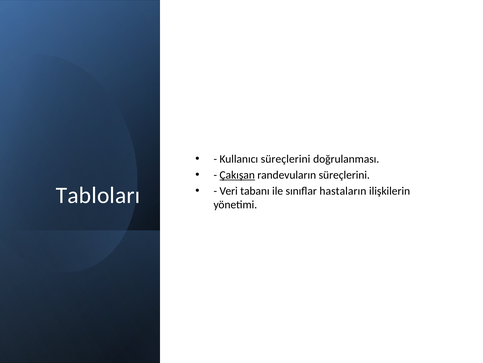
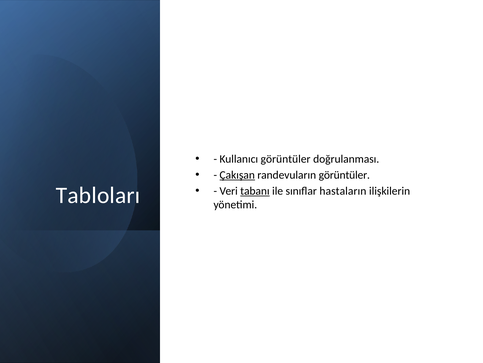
Kullanıcı süreçlerini: süreçlerini -> görüntüler (286, 159)
randevuların süreçlerini: süreçlerini -> görüntüler (344, 175)
tabanı underline: none -> present (255, 191)
